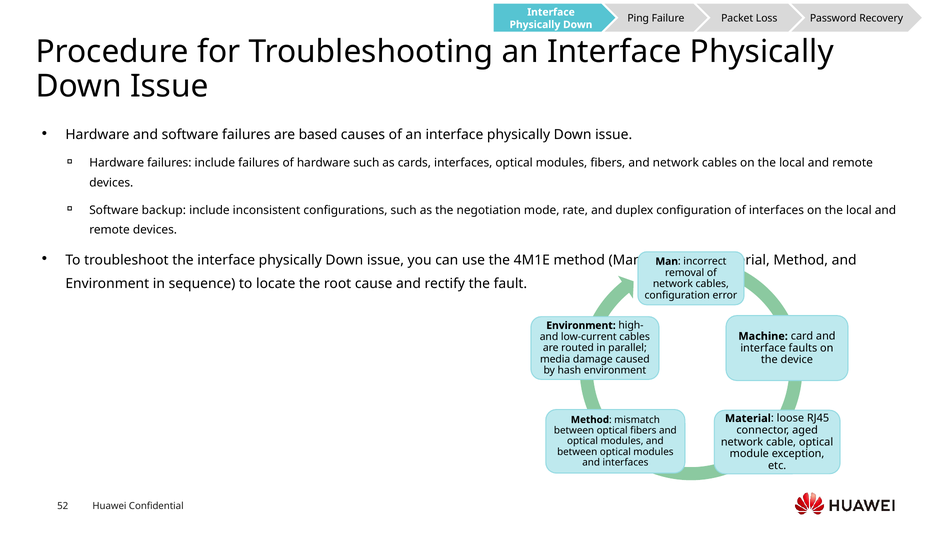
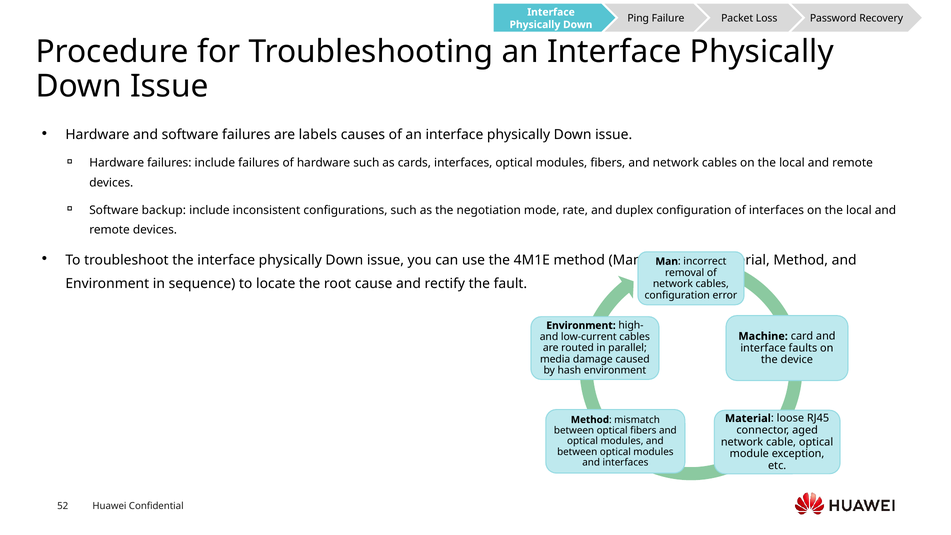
based: based -> labels (318, 135)
